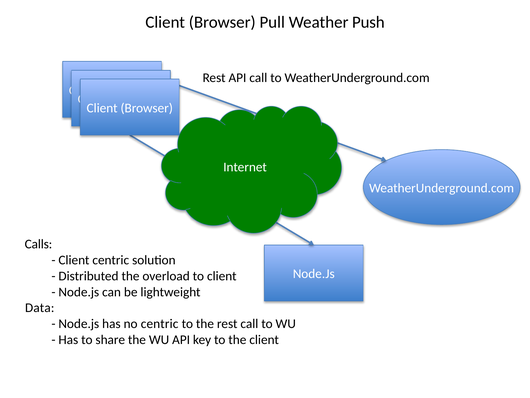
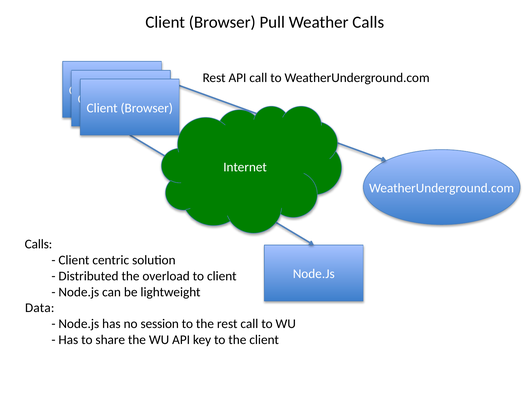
Weather Push: Push -> Calls (368, 22)
no centric: centric -> session (160, 323)
